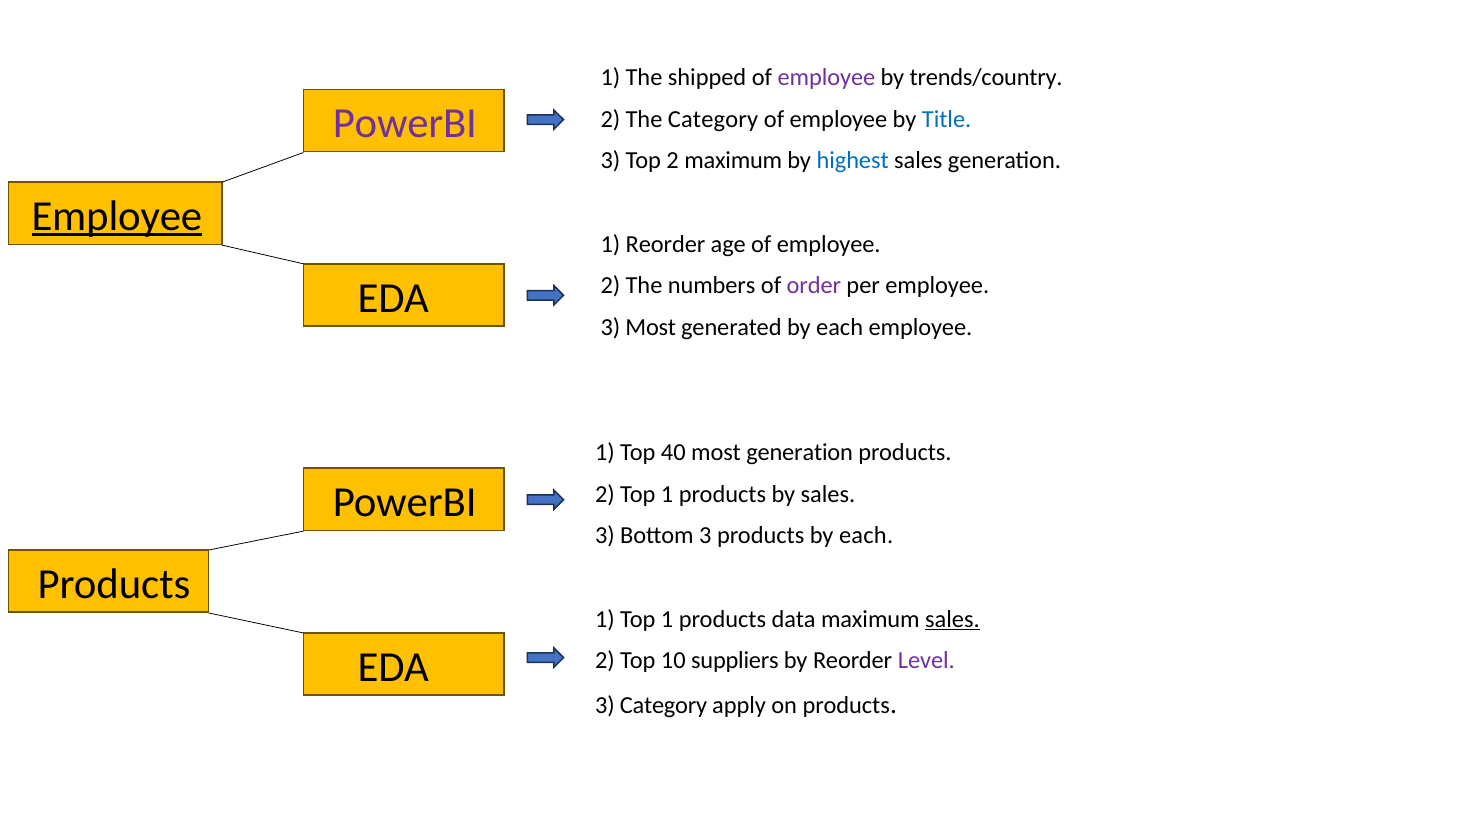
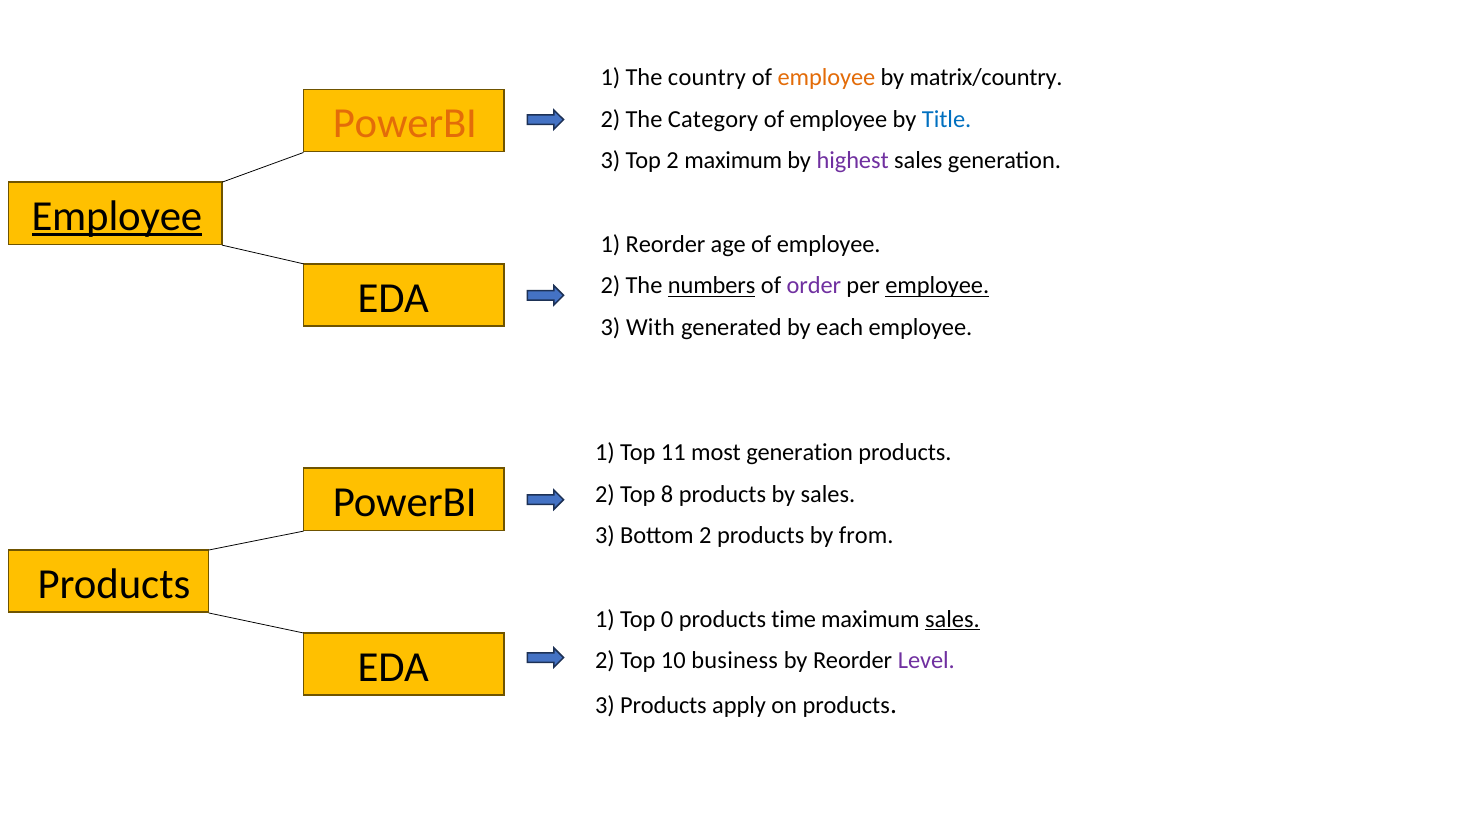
shipped: shipped -> country (707, 77)
employee colour: purple -> orange (826, 77)
trends/country: trends/country -> matrix/country (986, 77)
PowerBI colour: purple -> orange (405, 124)
highest colour: blue -> purple (853, 161)
numbers underline: none -> present (712, 286)
employee underline: none -> present (937, 286)
3 Most: Most -> With (651, 327)
40: 40 -> 11 (673, 452)
2 Top 1: 1 -> 8 (667, 494)
Bottom 3: 3 -> 2 (705, 536)
products by each: each -> from (866, 536)
1 Top 1: 1 -> 0 (667, 619)
data: data -> time (794, 619)
suppliers: suppliers -> business (735, 660)
3 Category: Category -> Products (663, 705)
